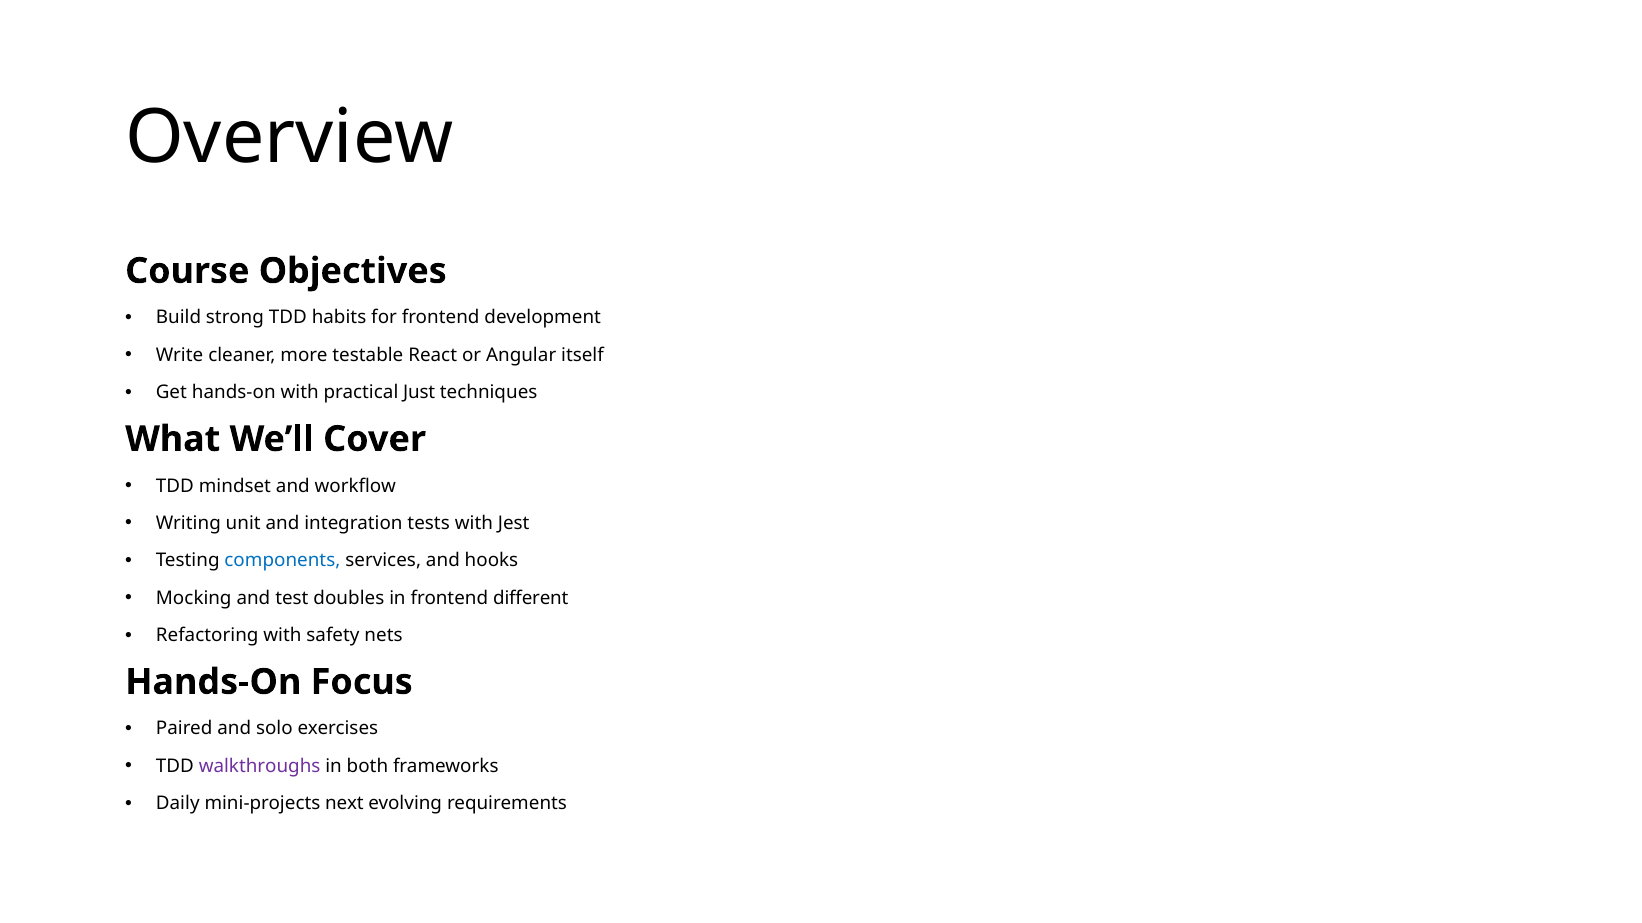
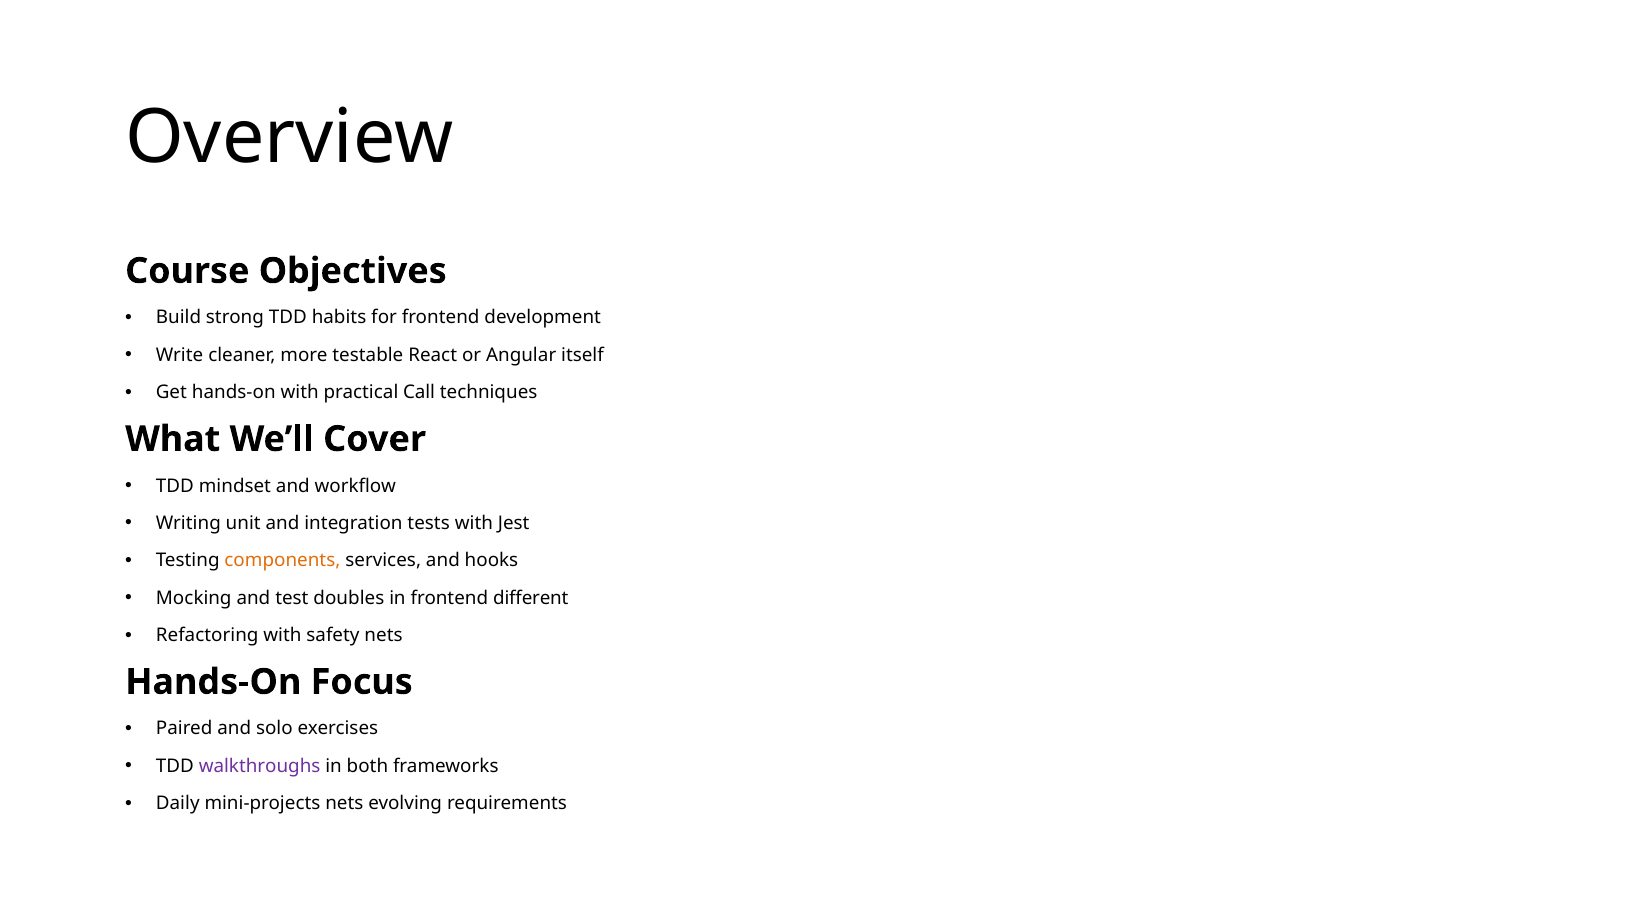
Just: Just -> Call (419, 393)
components colour: blue -> orange (282, 561)
mini-projects next: next -> nets (344, 804)
